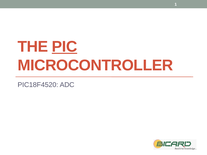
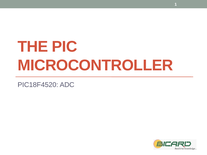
PIC underline: present -> none (65, 47)
